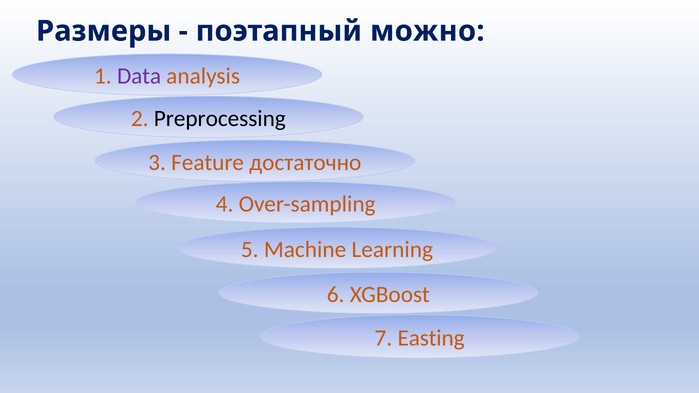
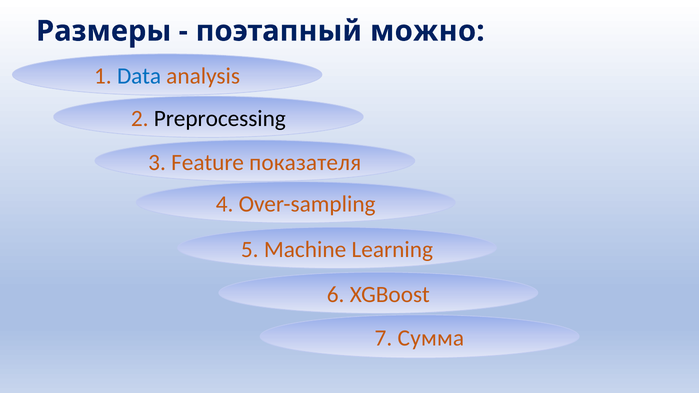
Data colour: purple -> blue (139, 76)
достаточно: достаточно -> показателя (305, 162)
Easting: Easting -> Сумма (431, 338)
